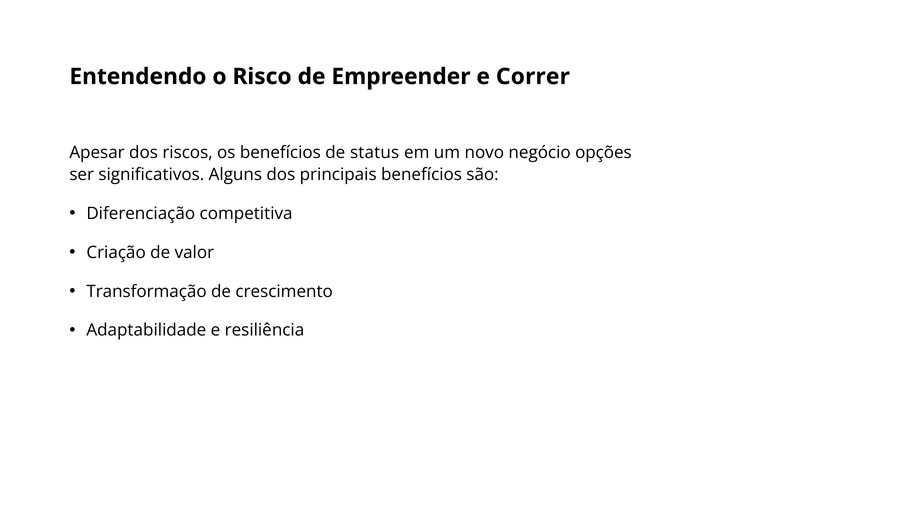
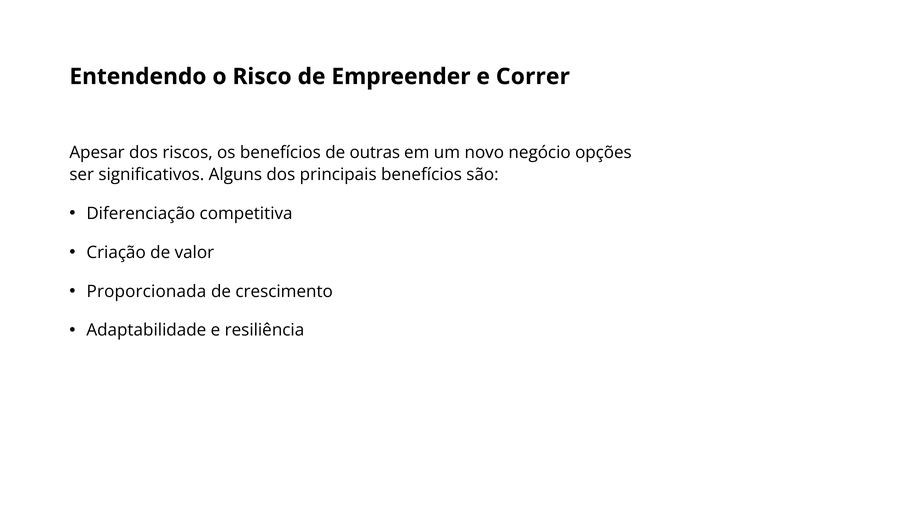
status: status -> outras (375, 153)
Transformação: Transformação -> Proporcionada (146, 291)
